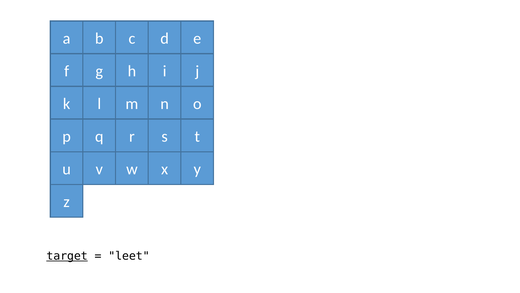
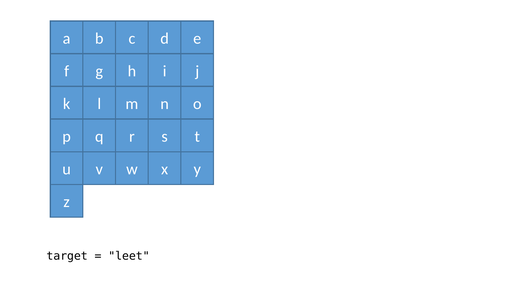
target underline: present -> none (67, 256)
